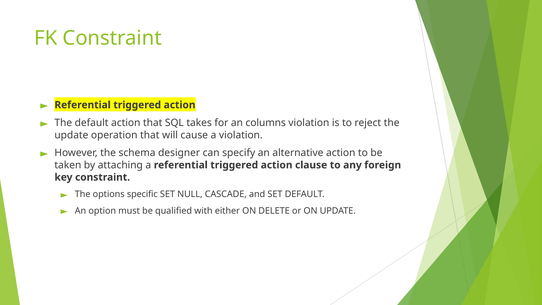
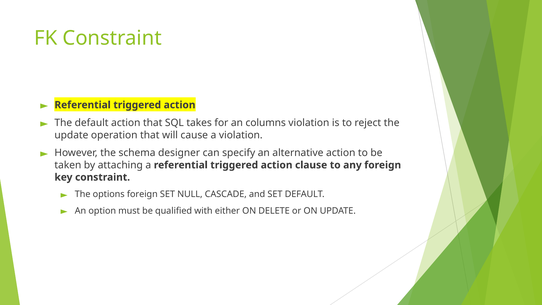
options specific: specific -> foreign (142, 194)
